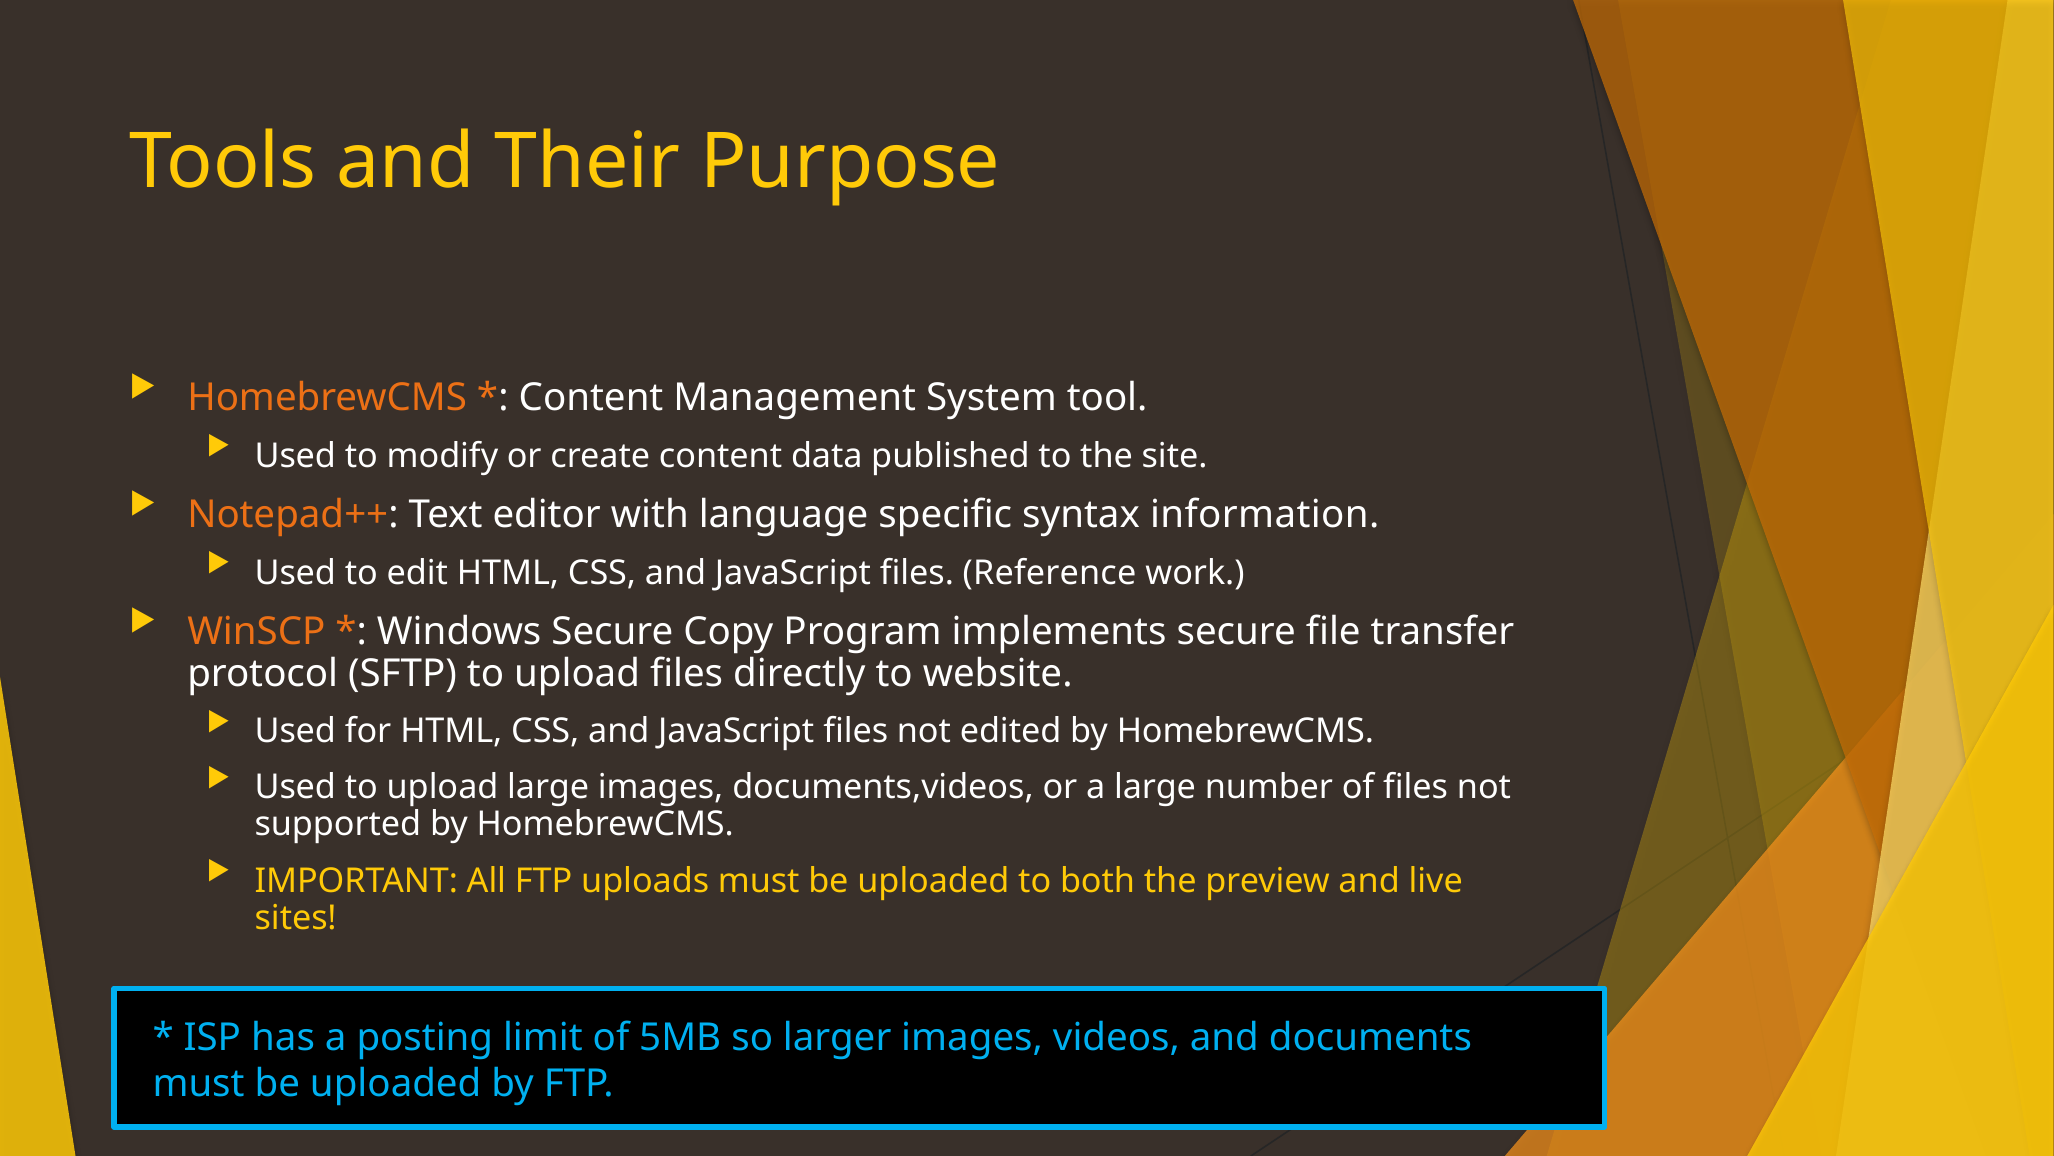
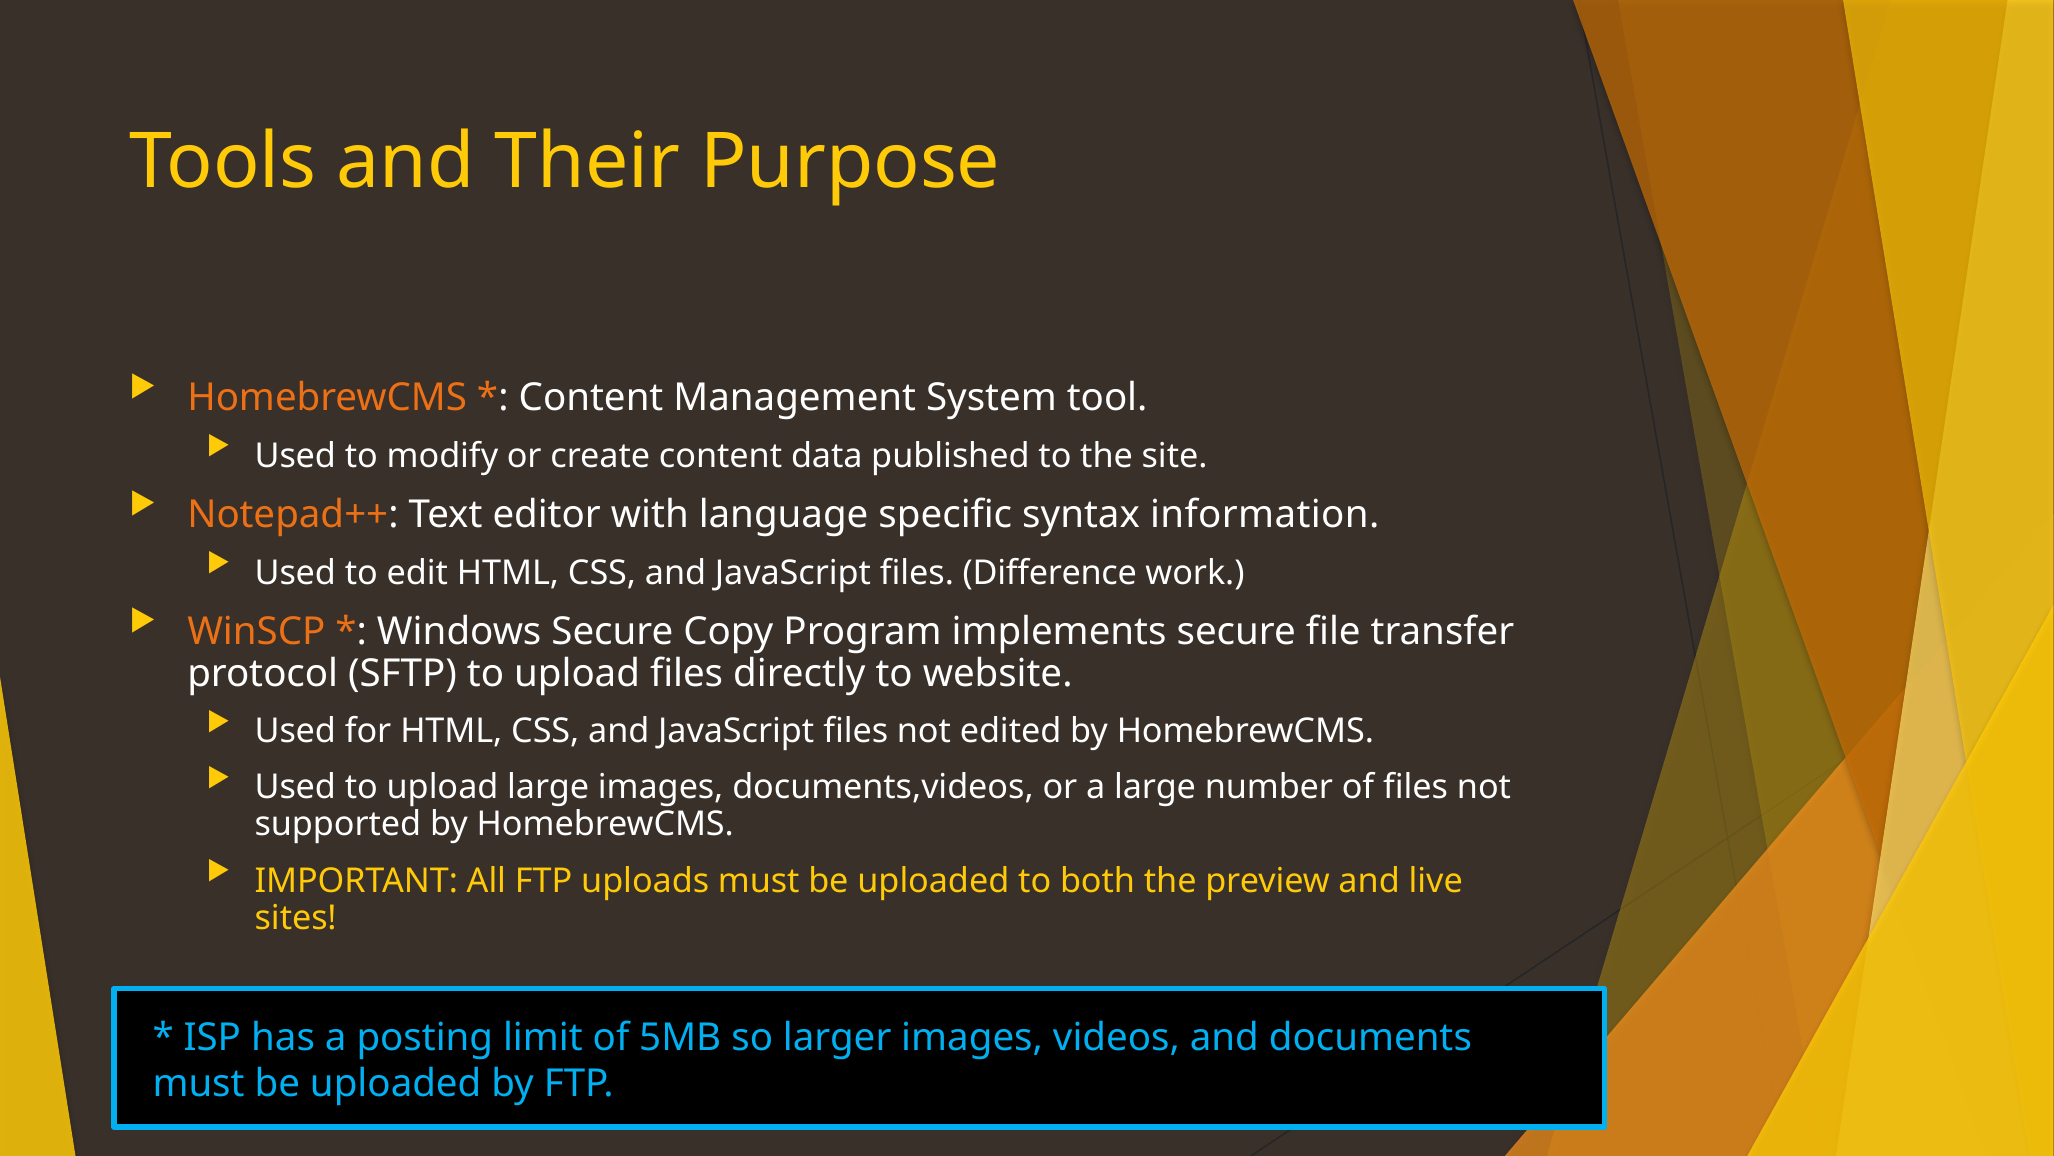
Reference: Reference -> Difference (1050, 572)
